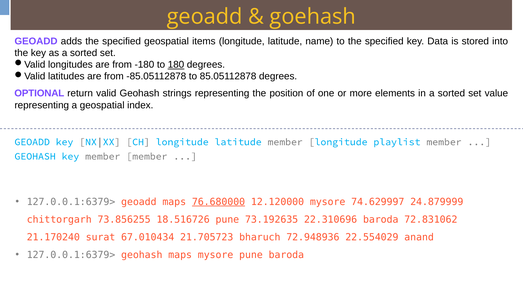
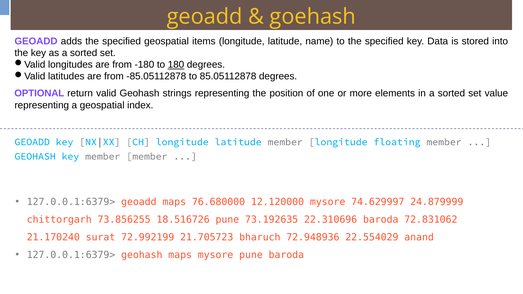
playlist: playlist -> floating (397, 142)
76.680000 underline: present -> none (218, 202)
67.010434: 67.010434 -> 72.992199 (148, 237)
